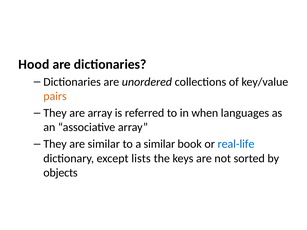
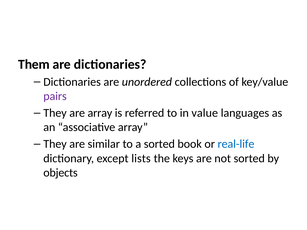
Hood: Hood -> Them (34, 64)
pairs colour: orange -> purple (55, 96)
when: when -> value (205, 113)
a similar: similar -> sorted (159, 144)
